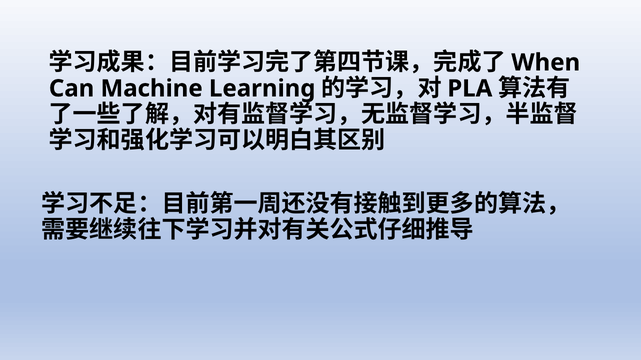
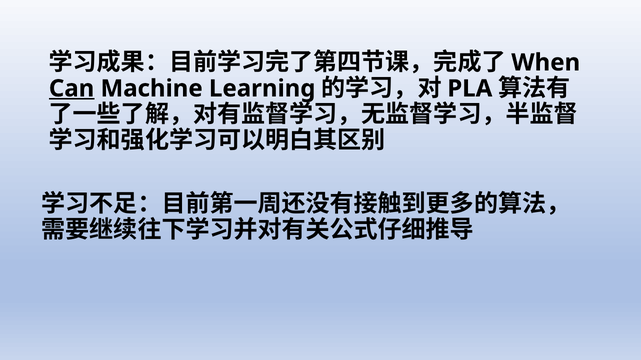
Can underline: none -> present (72, 89)
